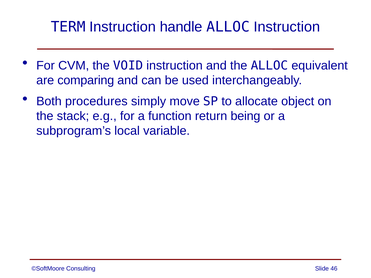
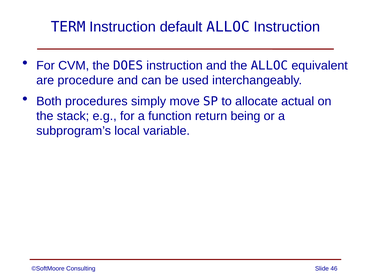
handle: handle -> default (181, 27)
VOID: VOID -> DOES (128, 65)
comparing: comparing -> procedure (86, 80)
object: object -> actual (298, 101)
